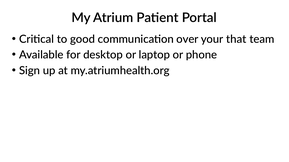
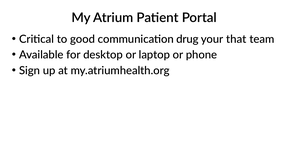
over: over -> drug (187, 39)
